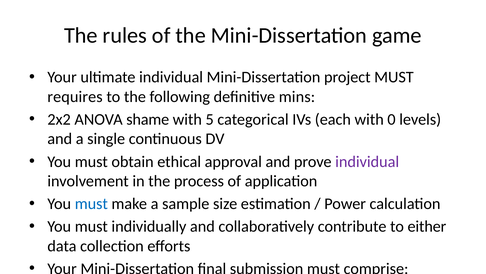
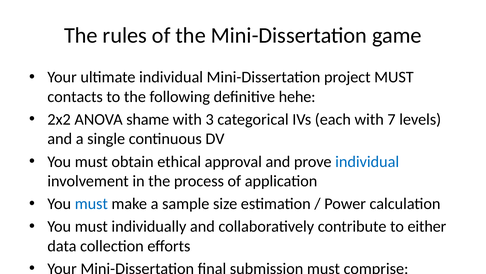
requires: requires -> contacts (75, 97)
mins: mins -> hehe (297, 97)
5: 5 -> 3 (210, 119)
0: 0 -> 7 (391, 119)
individual colour: purple -> blue (367, 161)
